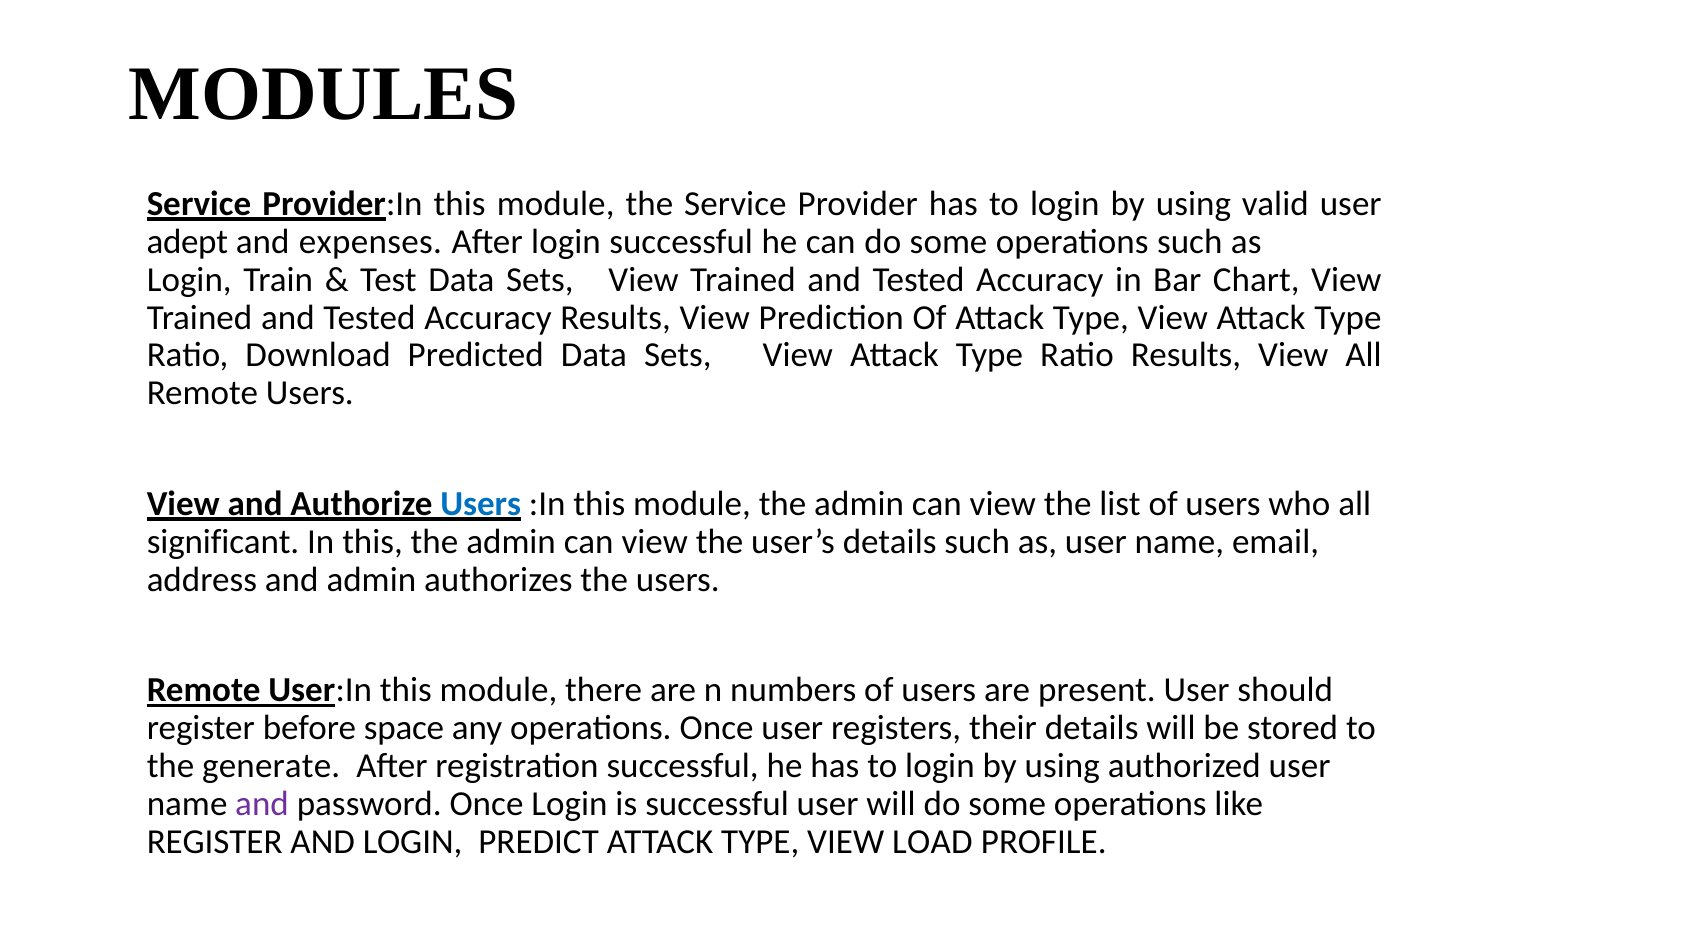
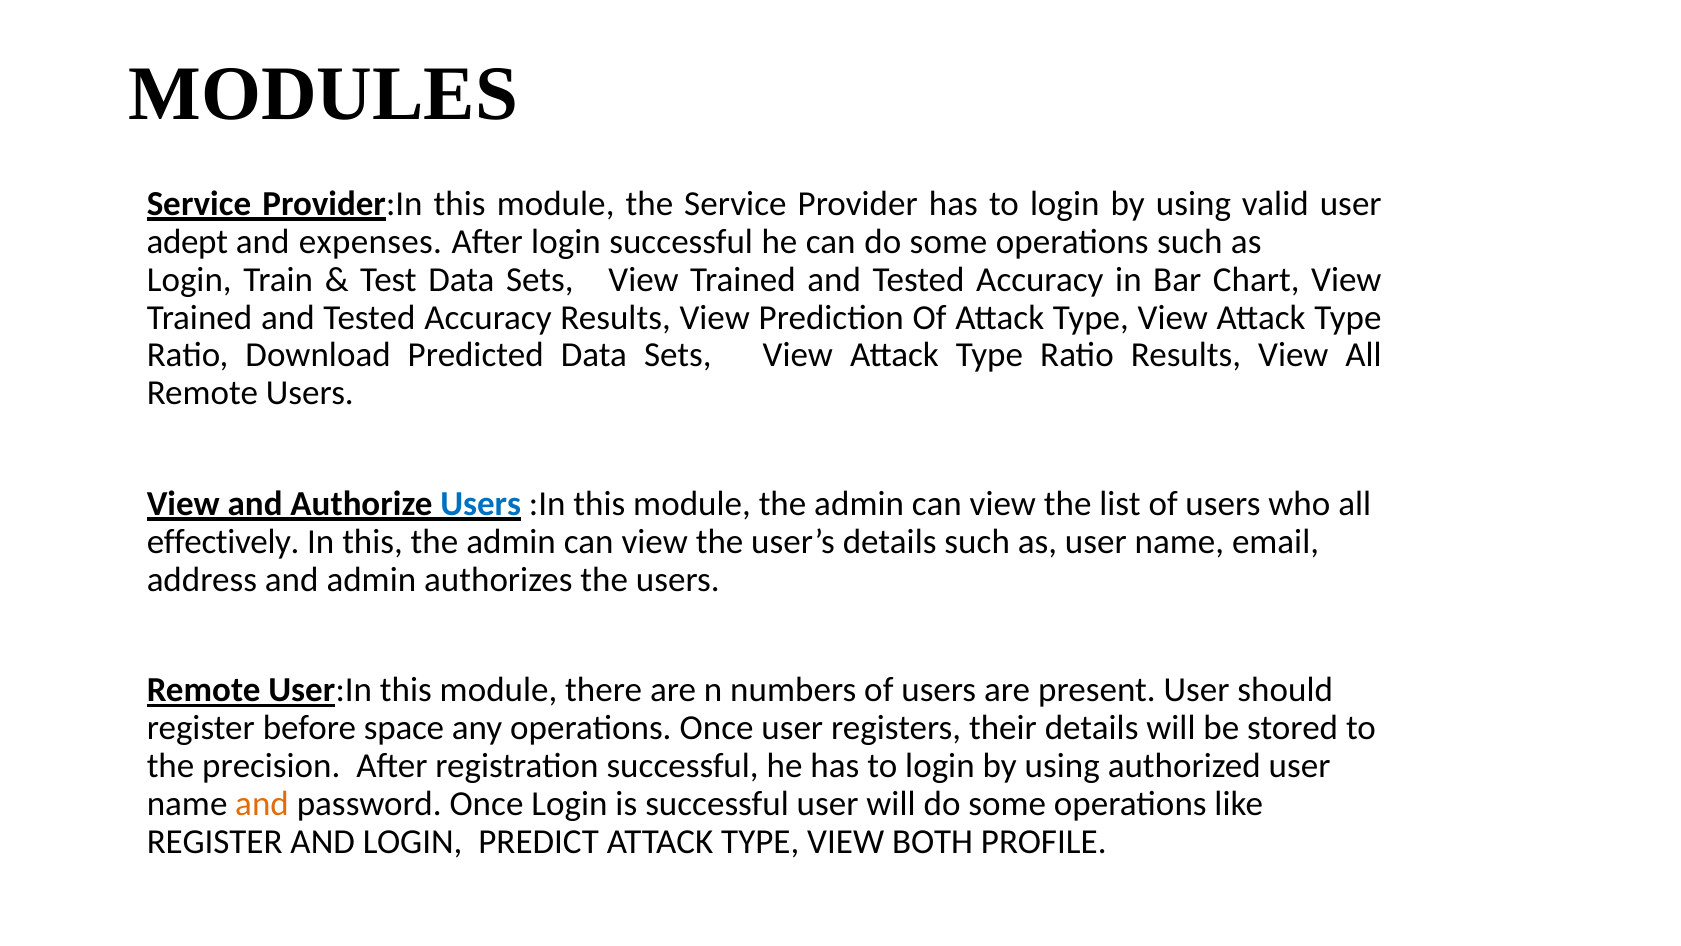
significant: significant -> effectively (223, 542)
generate: generate -> precision (271, 766)
and colour: purple -> orange (262, 803)
LOAD: LOAD -> BOTH (933, 841)
